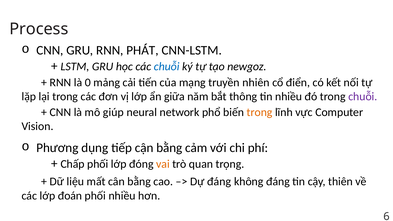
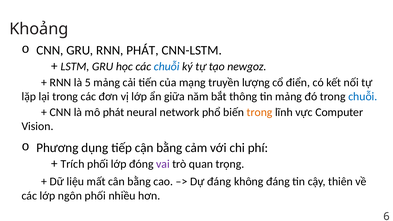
Process: Process -> Khoảng (39, 29)
0: 0 -> 5 (88, 82)
nhiên: nhiên -> lượng (256, 82)
tin nhiều: nhiều -> mảng (289, 97)
chuỗi colour: purple -> blue (363, 97)
mô giúp: giúp -> phát (114, 112)
Chấp: Chấp -> Trích (72, 164)
vai colour: orange -> purple (163, 164)
đoán: đoán -> ngôn (70, 196)
